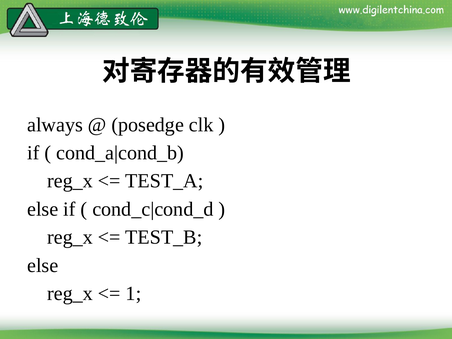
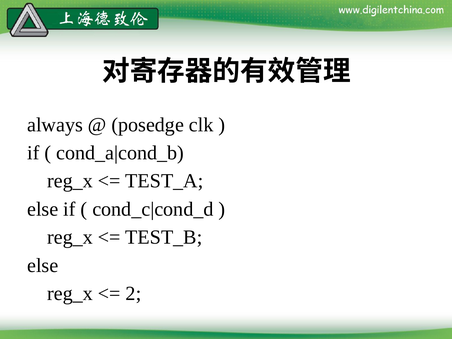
1: 1 -> 2 (133, 294)
